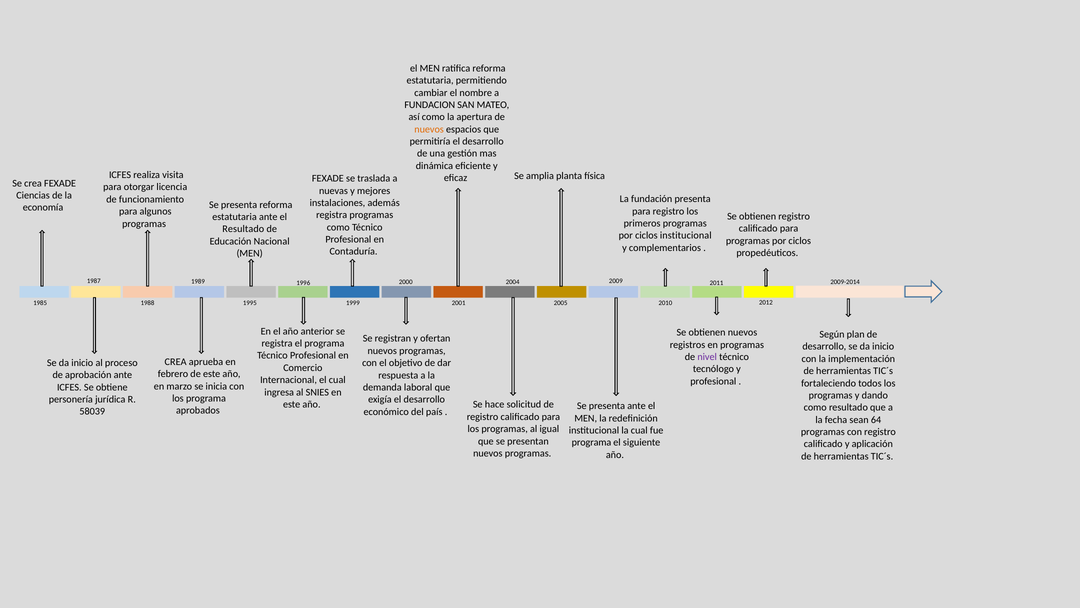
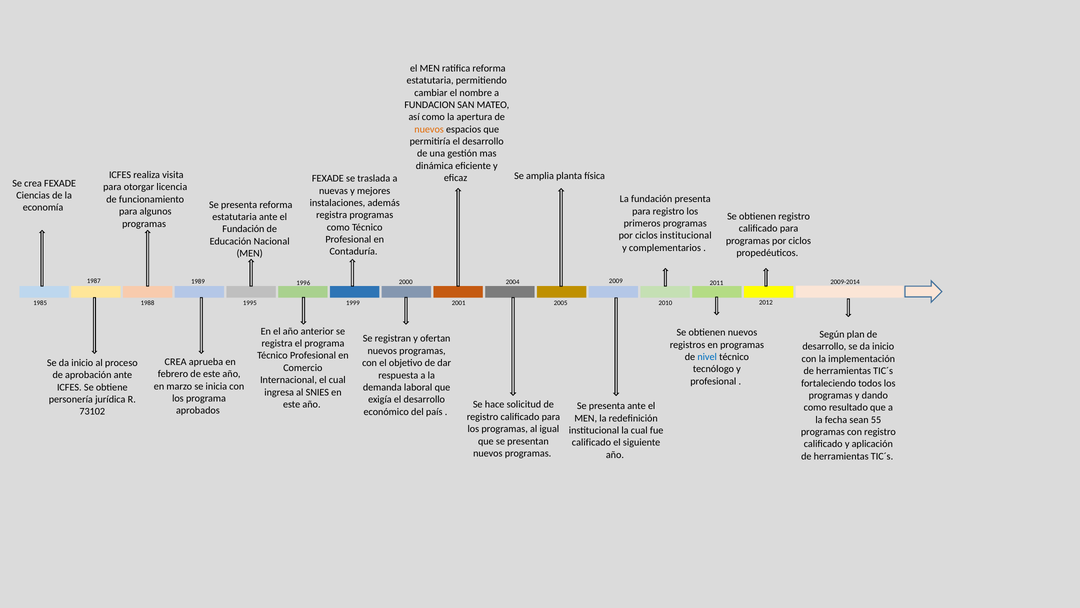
Resultado: Resultado -> Fundación (243, 229)
nivel colour: purple -> blue (707, 357)
58039: 58039 -> 73102 (92, 411)
64: 64 -> 55 (876, 419)
programa: programa -> calificado (591, 442)
